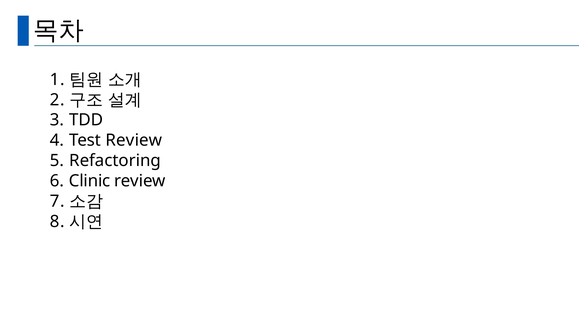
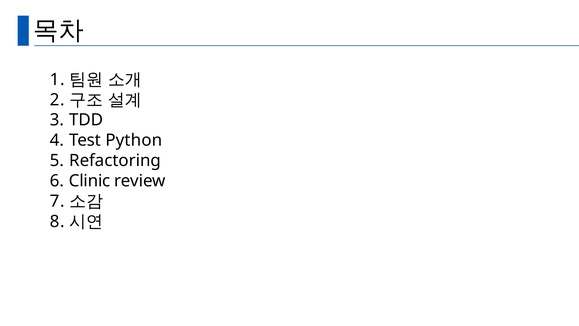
Test Review: Review -> Python (134, 140)
